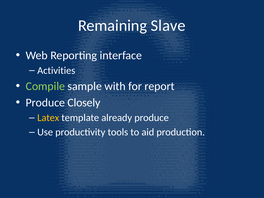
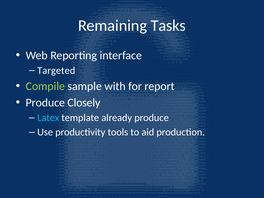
Slave: Slave -> Tasks (168, 26)
Activities: Activities -> Targeted (56, 71)
Latex colour: yellow -> light blue (48, 118)
